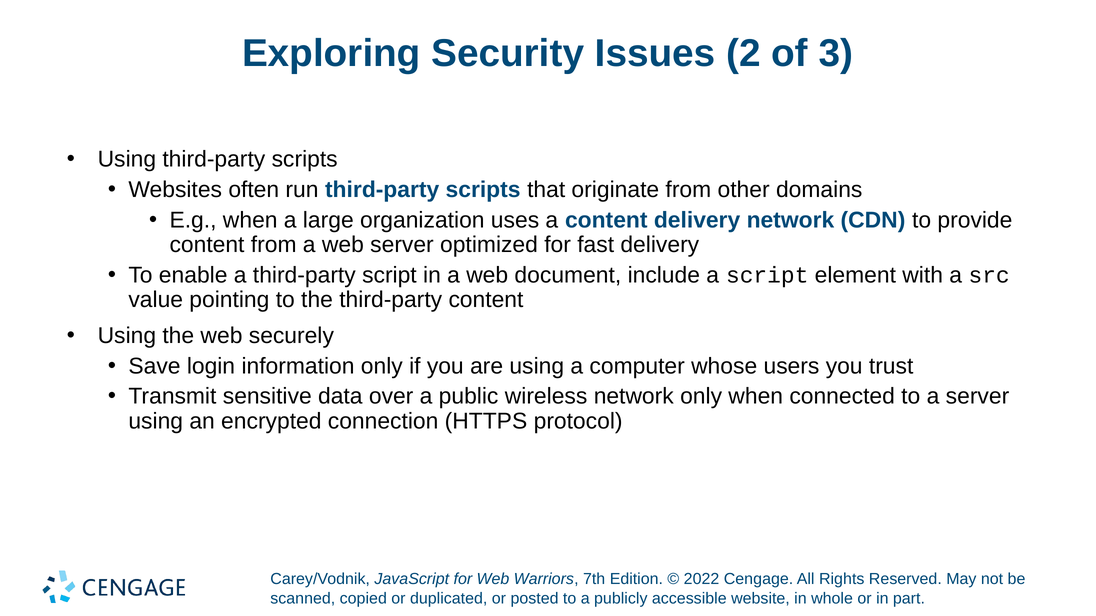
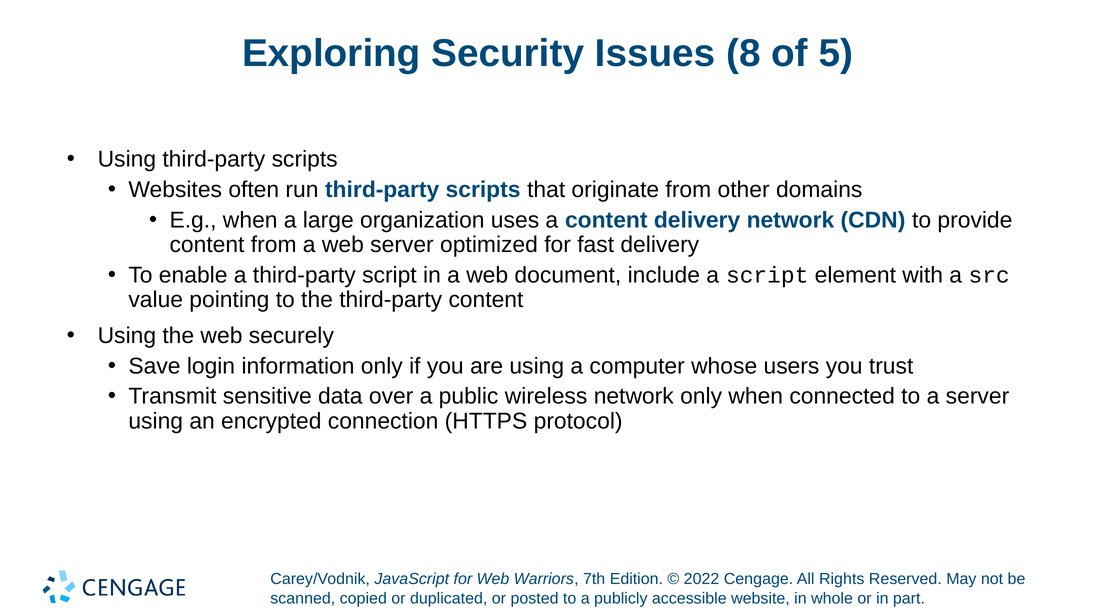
2: 2 -> 8 (743, 54)
3: 3 -> 5 (836, 54)
